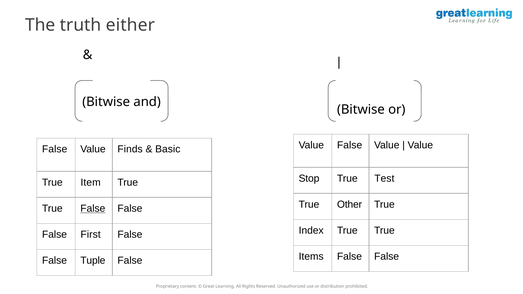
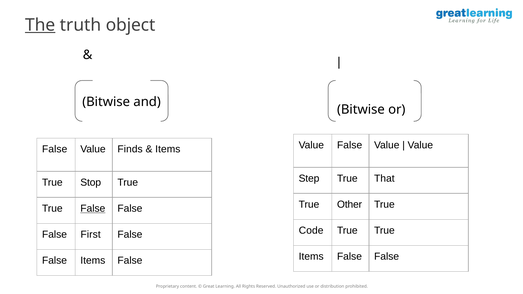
The underline: none -> present (40, 25)
either: either -> object (131, 25)
Basic: Basic -> Items (168, 149)
Stop: Stop -> Step (309, 179)
Test: Test -> That (384, 179)
Item: Item -> Stop (91, 183)
Index: Index -> Code (311, 231)
False Tuple: Tuple -> Items (93, 261)
